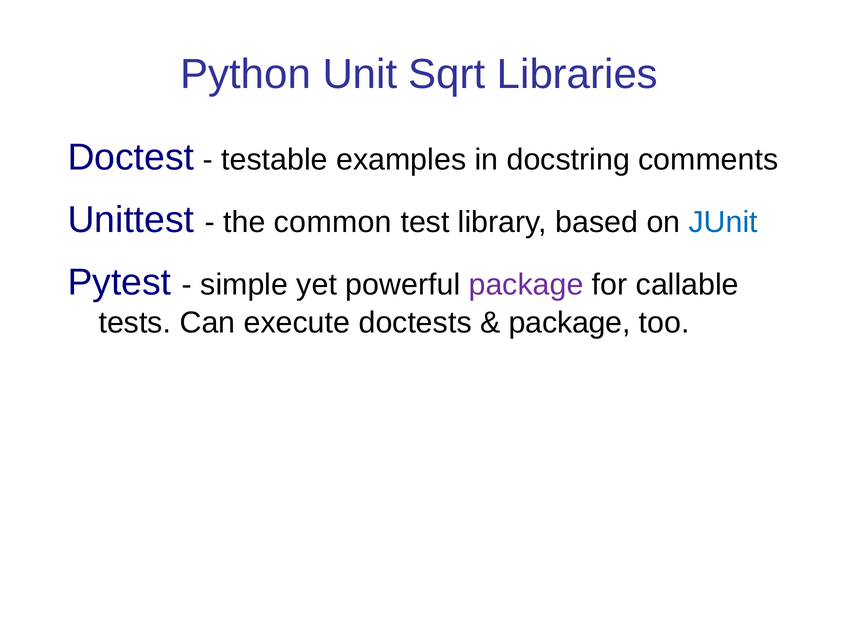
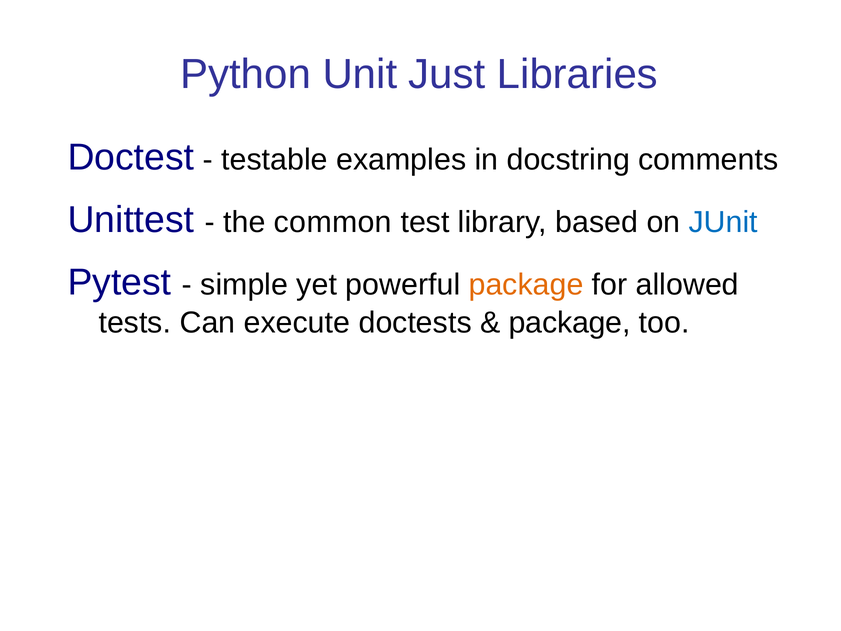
Sqrt: Sqrt -> Just (447, 74)
package colour: purple -> orange (526, 285)
callable: callable -> allowed (687, 285)
